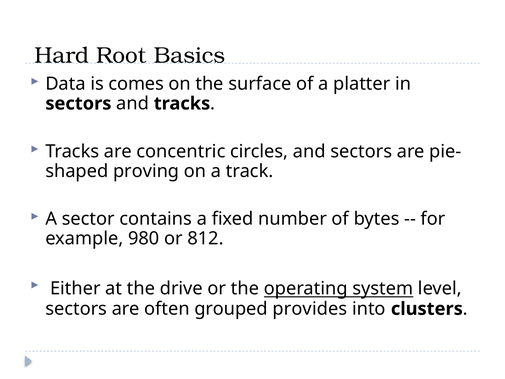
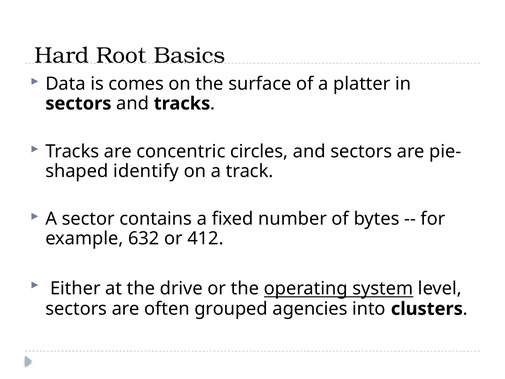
proving: proving -> identify (146, 171)
980: 980 -> 632 (144, 238)
812: 812 -> 412 (205, 238)
provides: provides -> agencies (310, 309)
